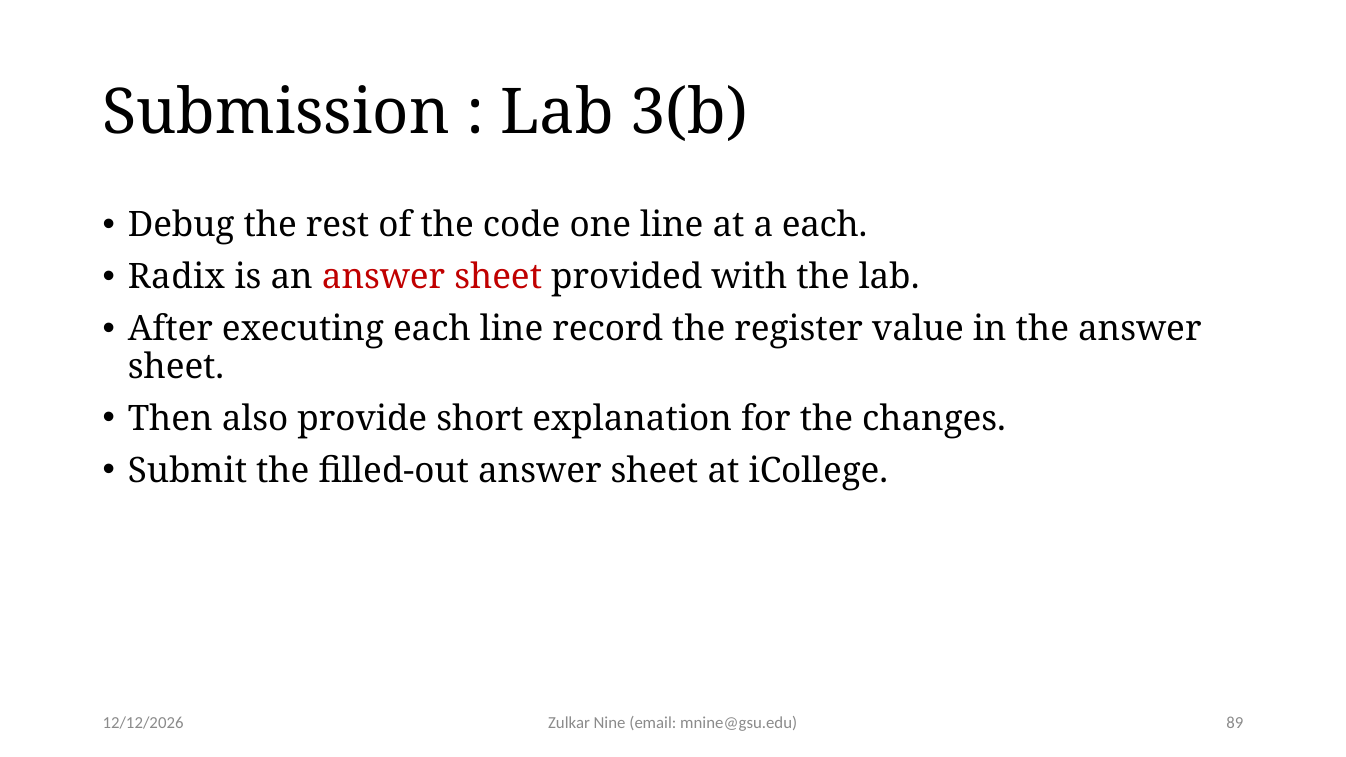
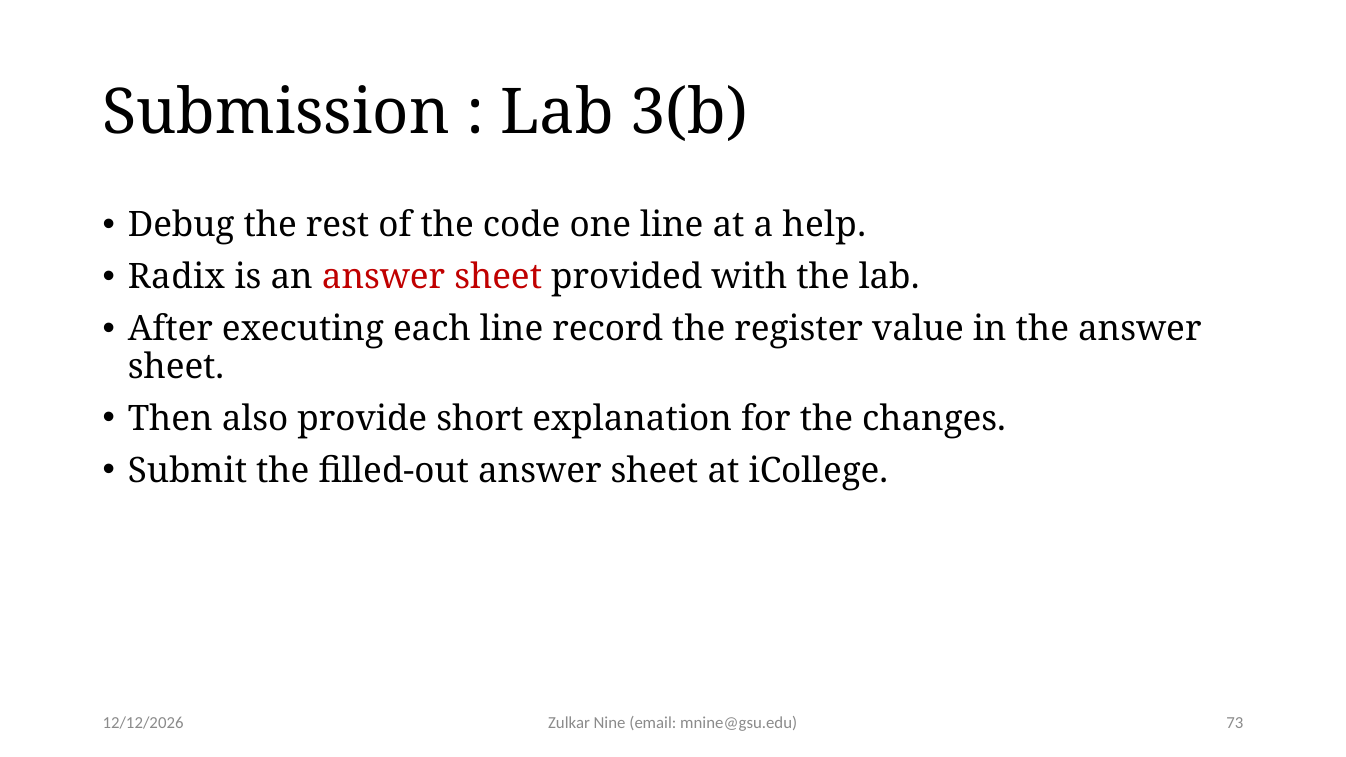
a each: each -> help (824, 225)
89: 89 -> 73 (1235, 723)
